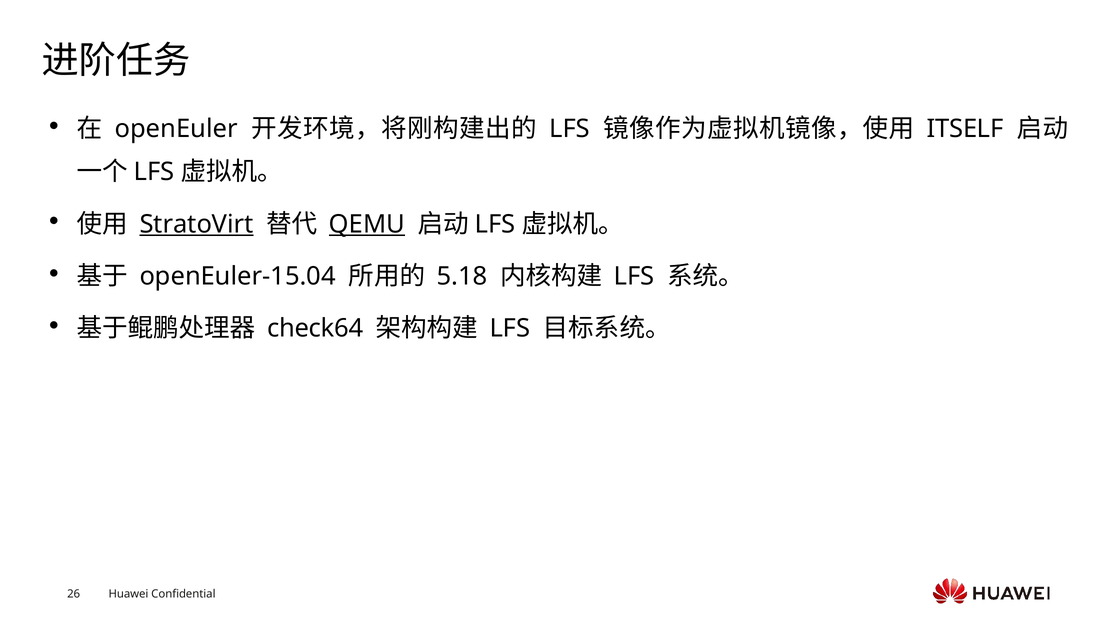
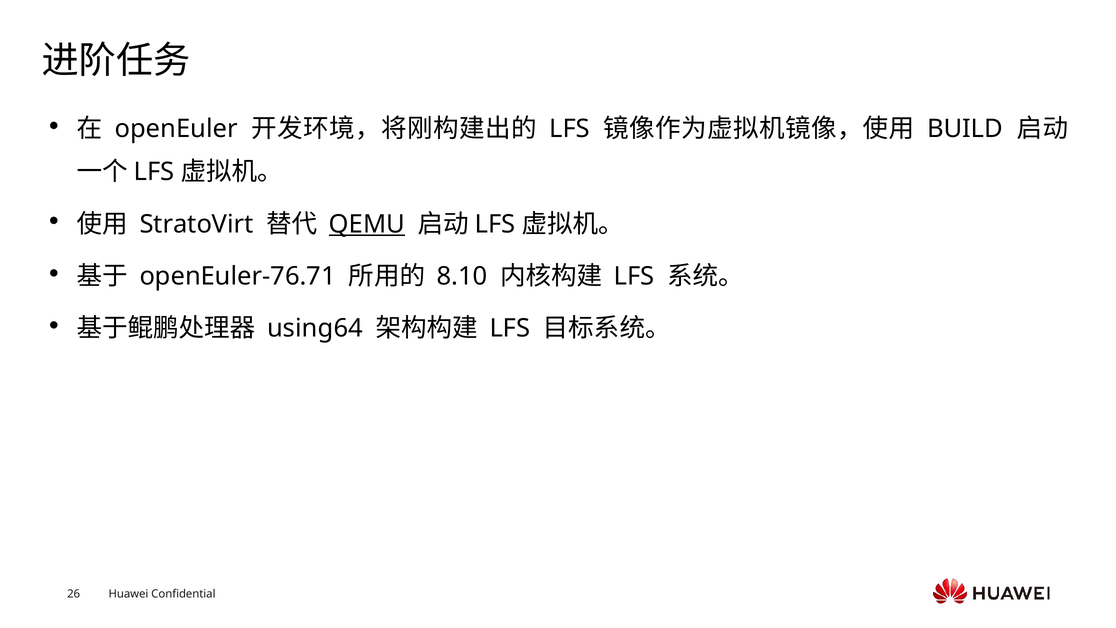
ITSELF: ITSELF -> BUILD (965, 129)
StratoVirt underline: present -> none (196, 224)
openEuler-15.04: openEuler-15.04 -> openEuler-76.71 (238, 276)
5.18: 5.18 -> 8.10 (462, 276)
check64: check64 -> using64 (315, 328)
